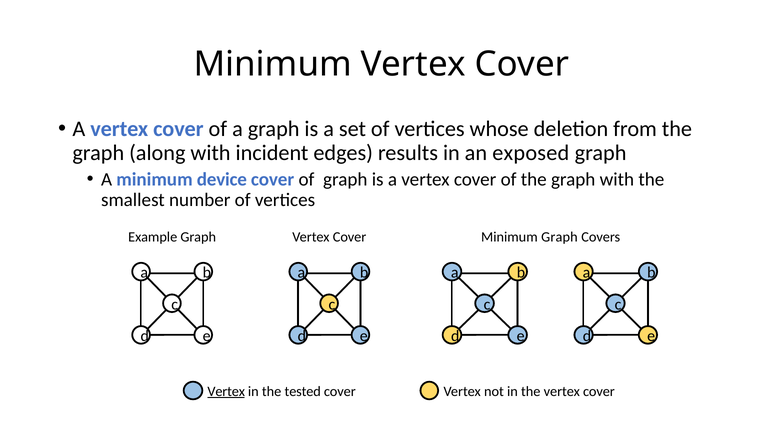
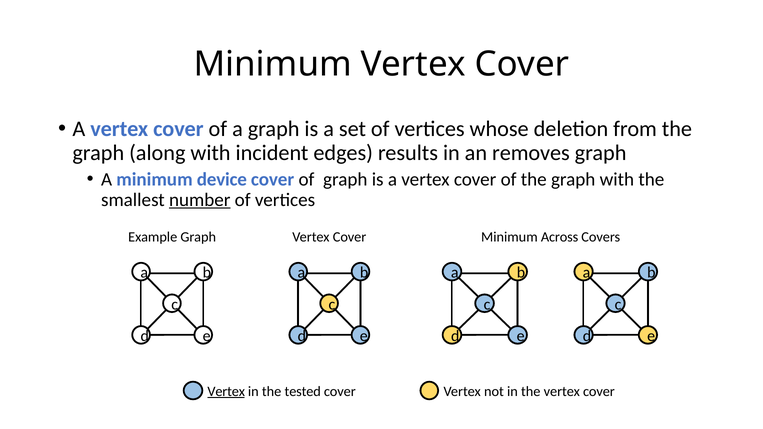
exposed: exposed -> removes (531, 153)
number underline: none -> present (200, 200)
Minimum Graph: Graph -> Across (560, 237)
